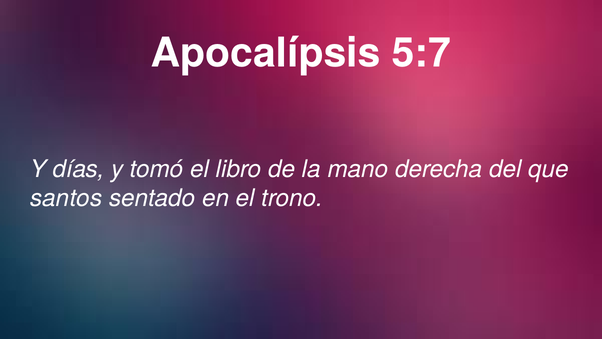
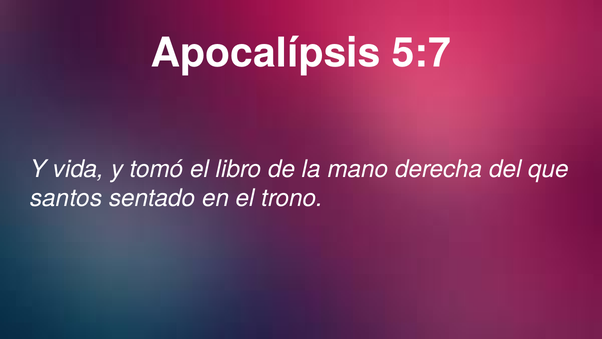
días: días -> vida (79, 169)
